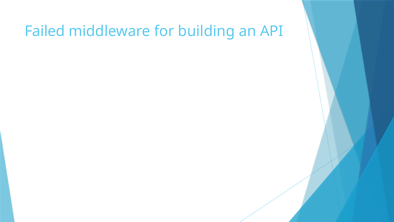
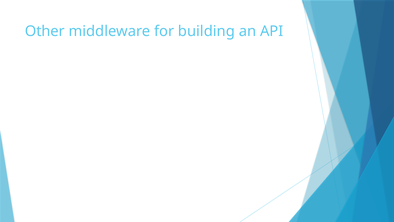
Failed: Failed -> Other (45, 31)
